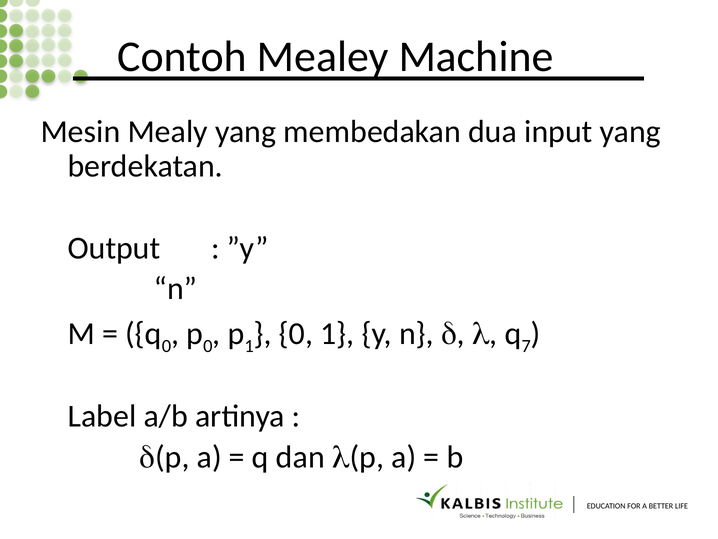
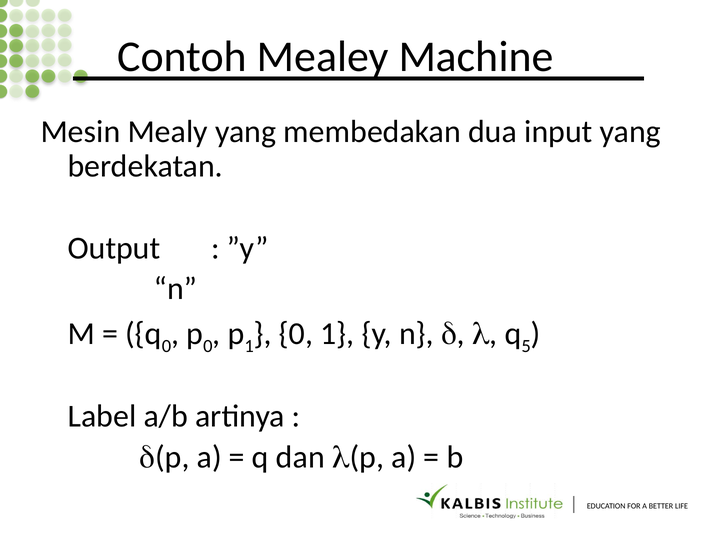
7: 7 -> 5 (526, 346)
